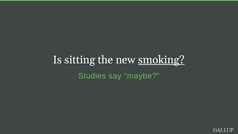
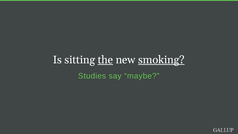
the underline: none -> present (105, 60)
